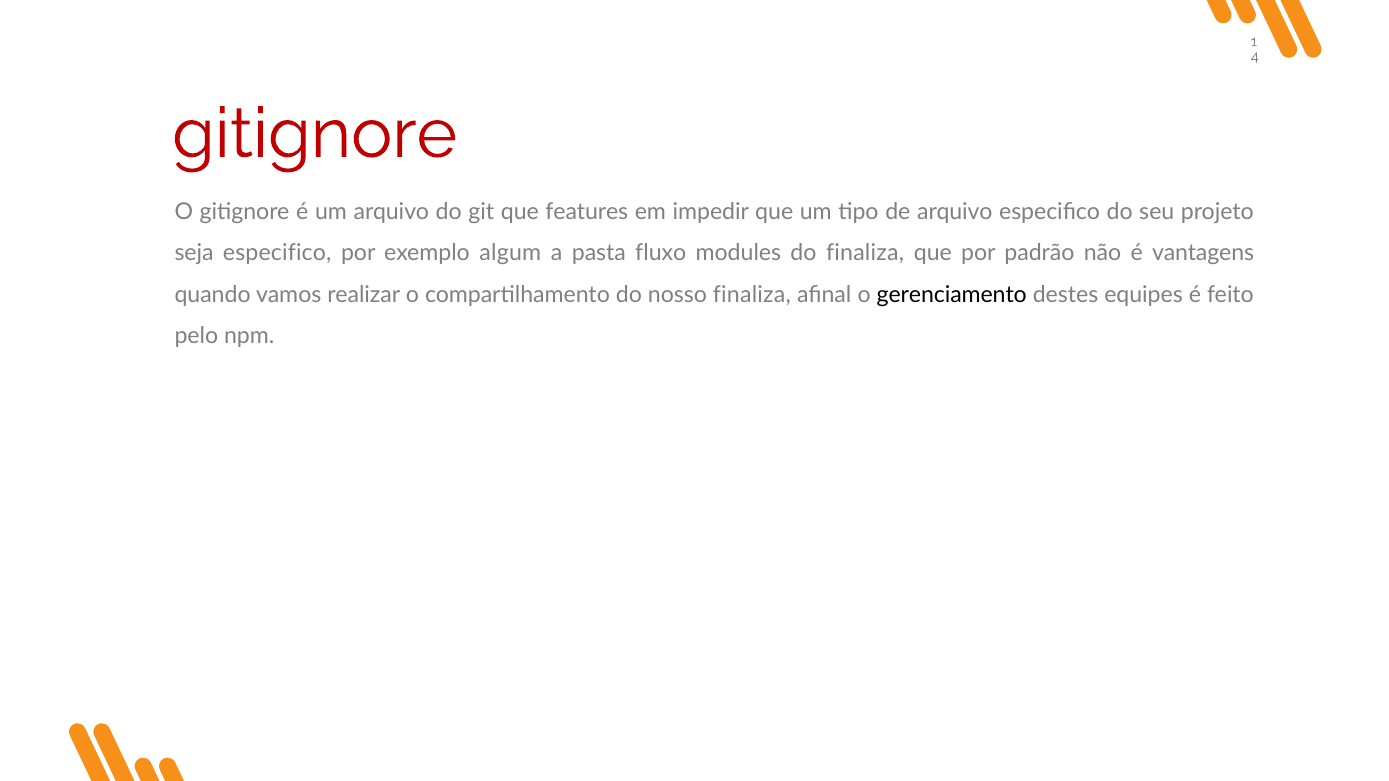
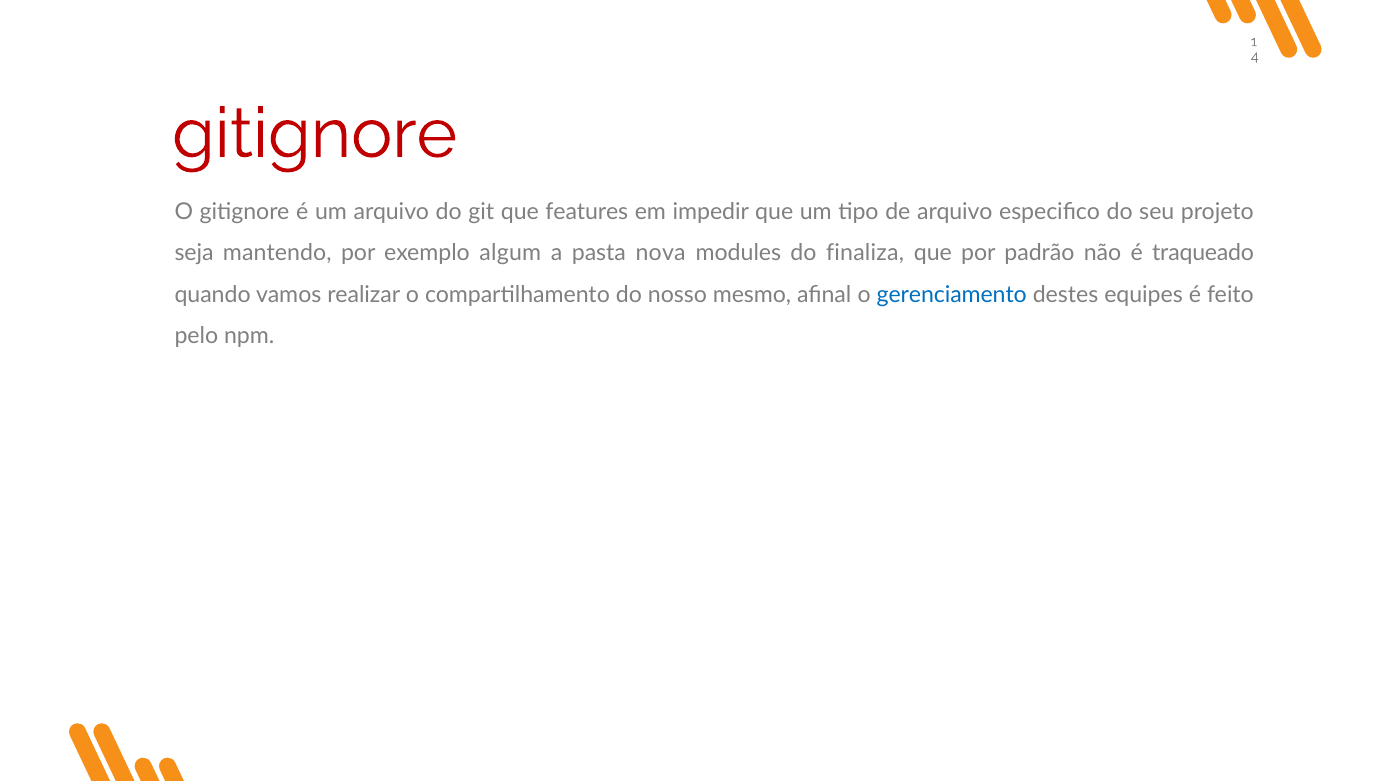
seja especifico: especifico -> mantendo (277, 253)
fluxo: fluxo -> nova (661, 253)
vantagens: vantagens -> traqueado (1203, 253)
nosso finaliza: finaliza -> mesmo (752, 295)
gerenciamento colour: black -> blue (952, 295)
